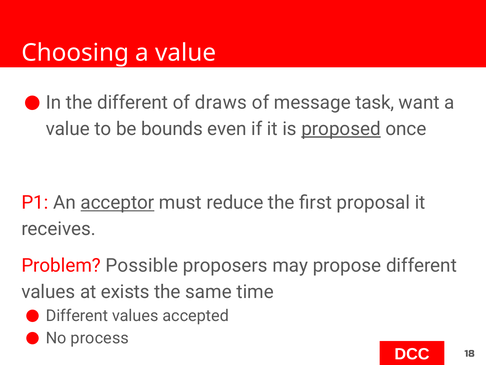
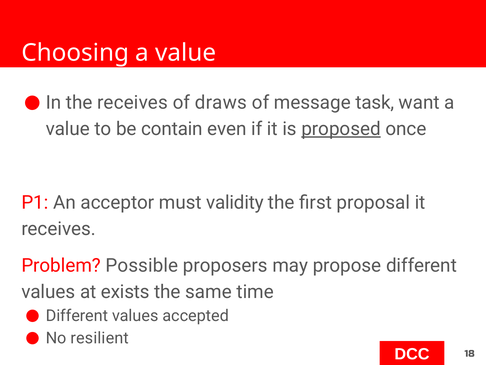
the different: different -> receives (133, 103)
bounds: bounds -> contain (172, 129)
acceptor underline: present -> none (117, 202)
reduce: reduce -> validity (235, 202)
process: process -> resilient (100, 338)
